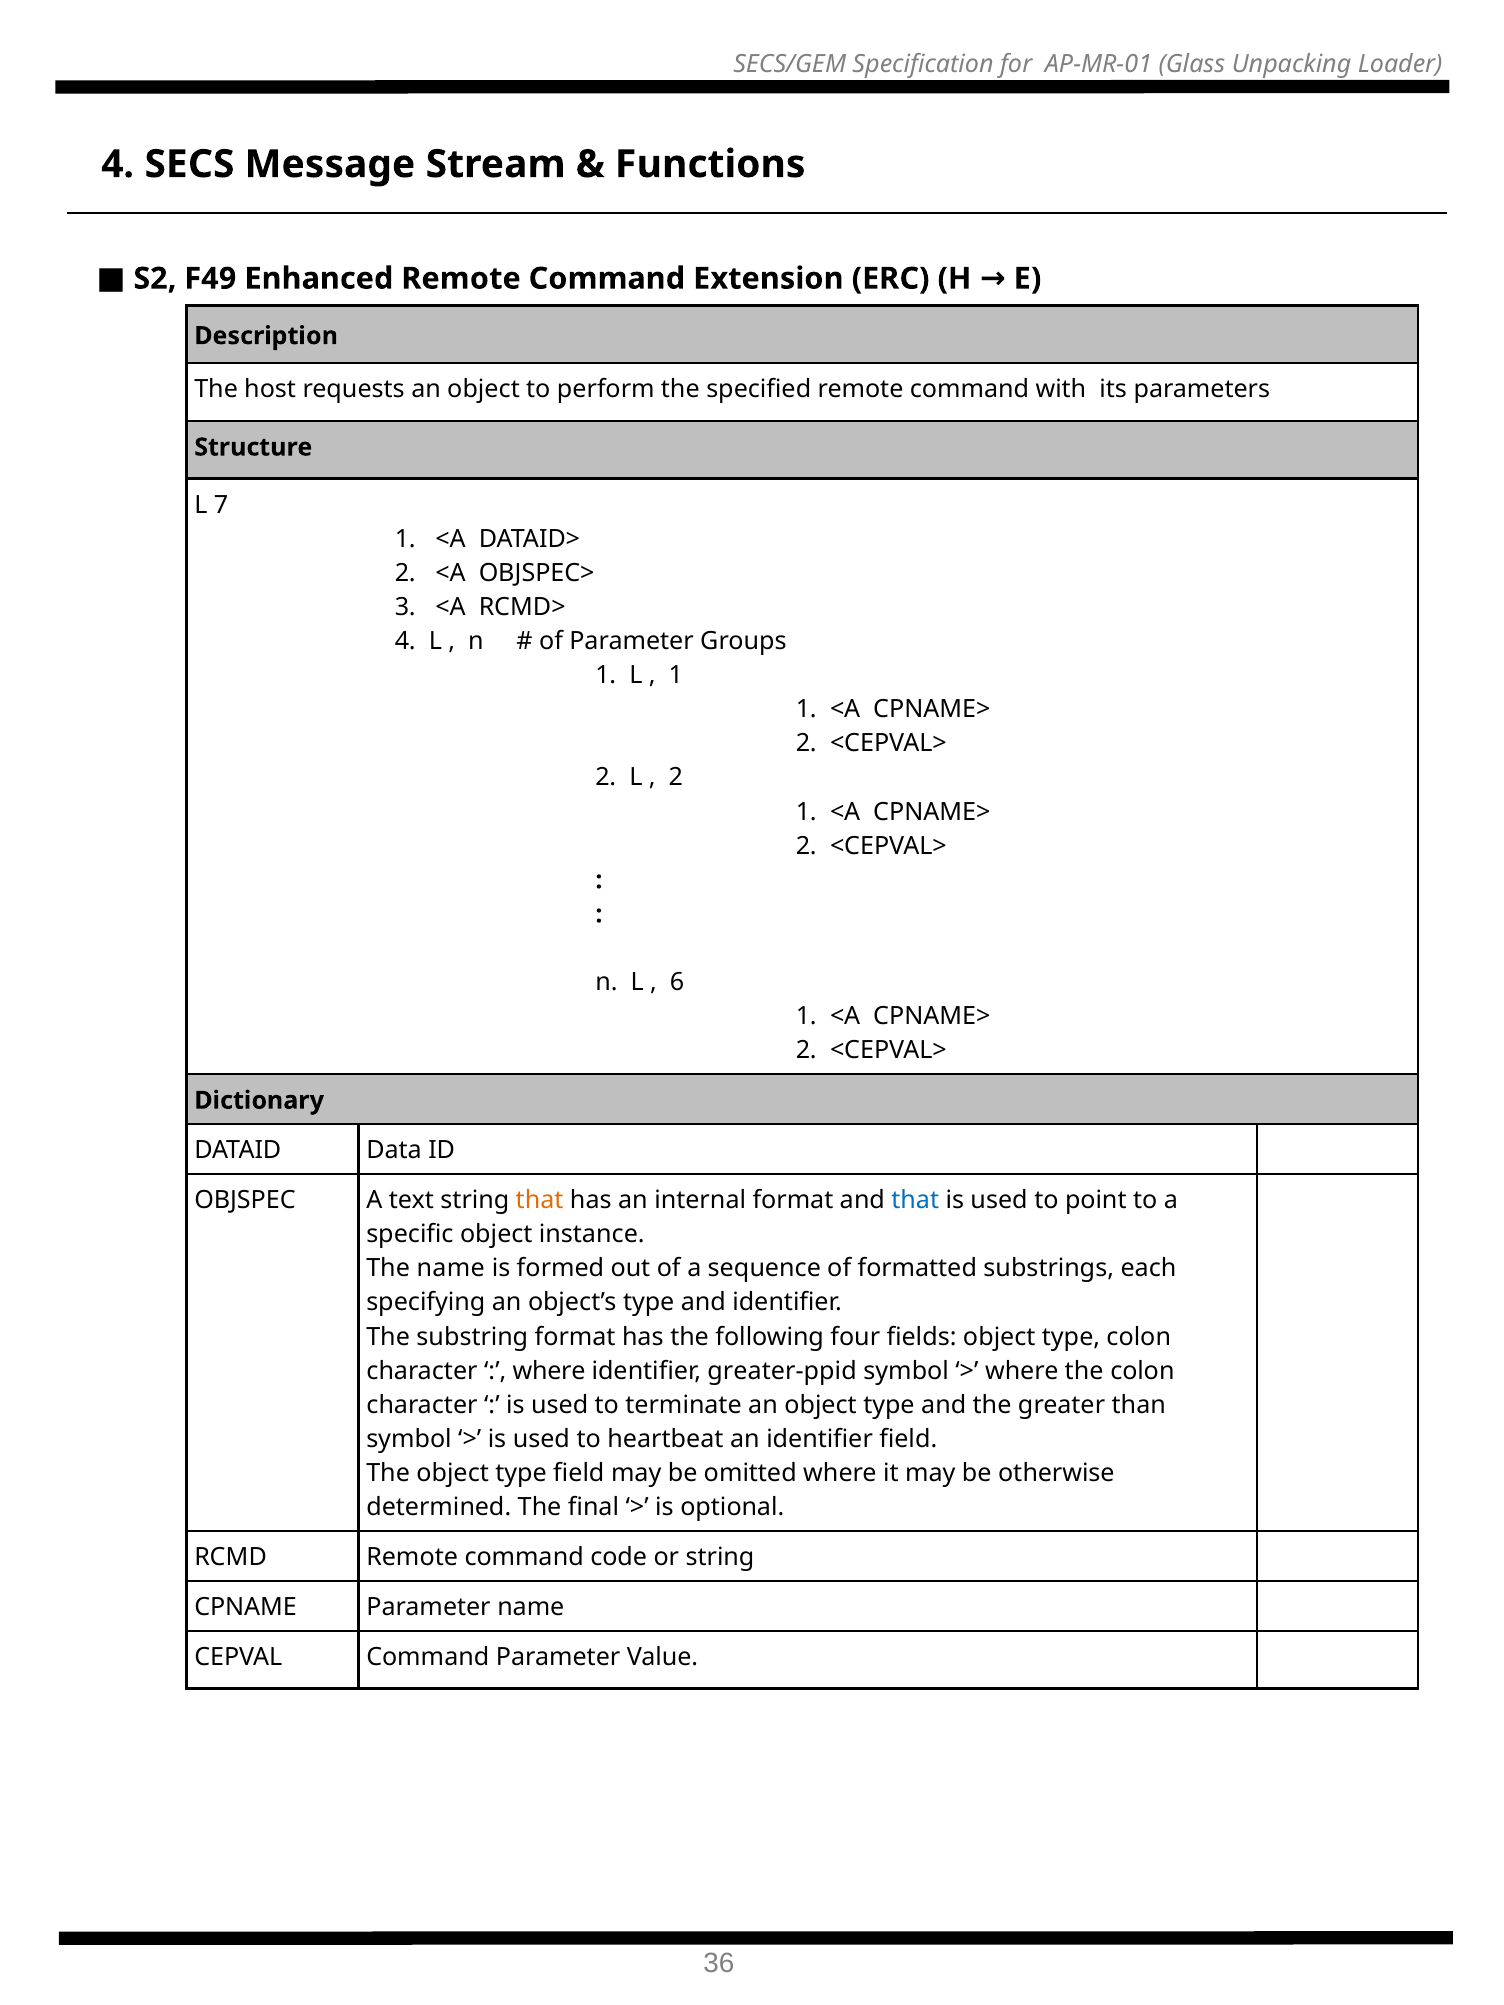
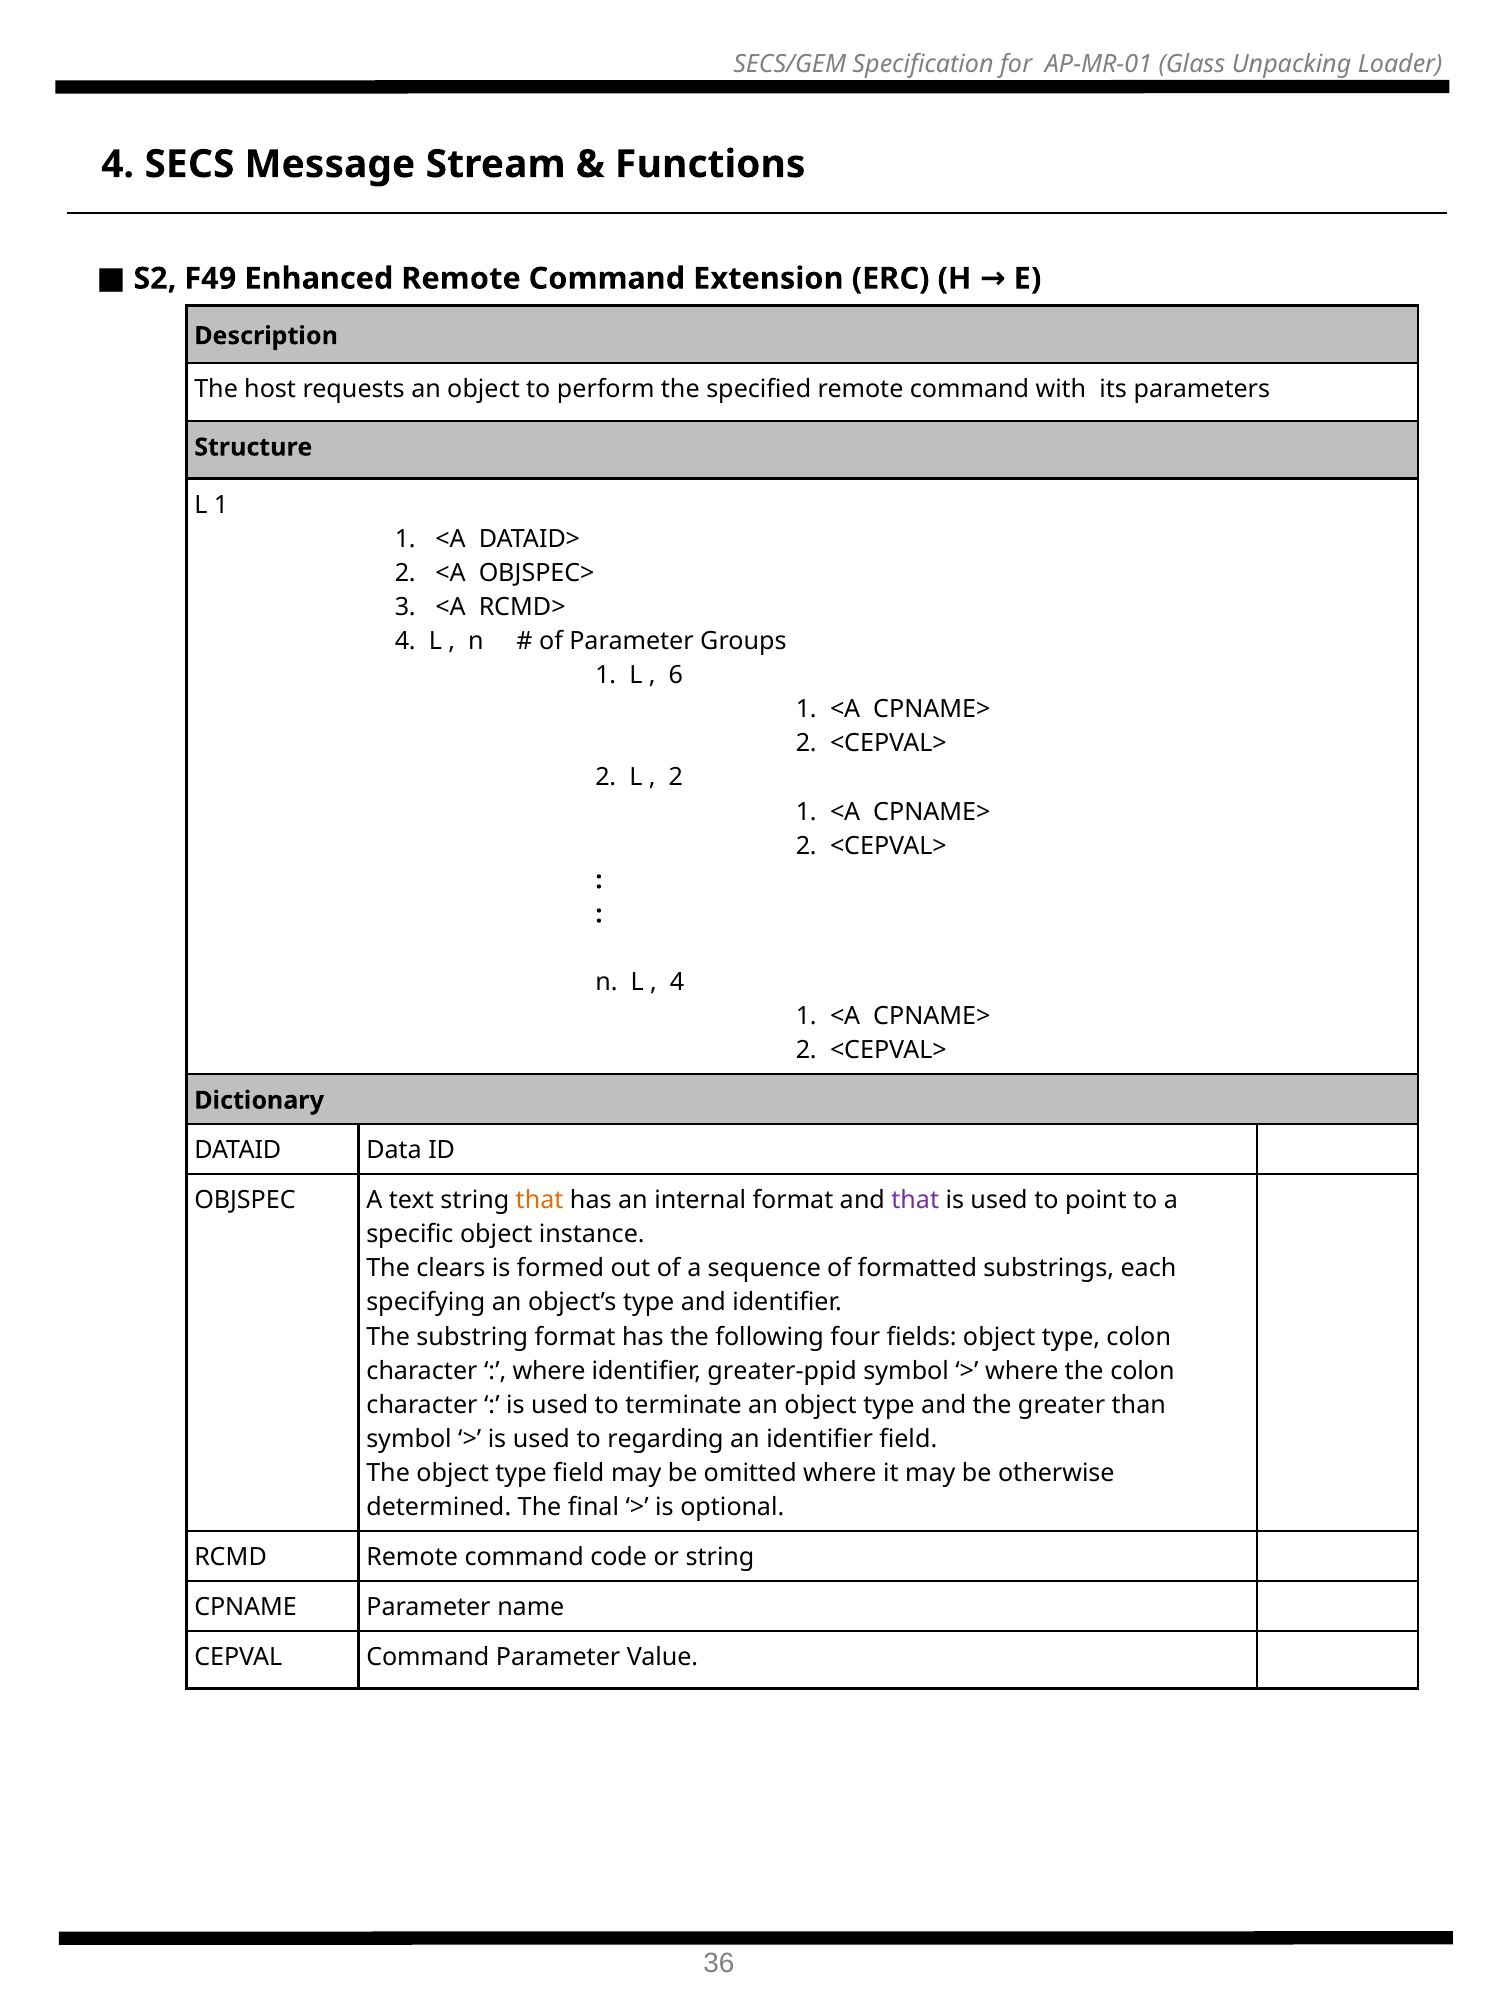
L 7: 7 -> 1 (221, 505)
1: 1 -> 6 (676, 676)
6: 6 -> 4 (677, 982)
that colour: blue -> purple (915, 1201)
The name: name -> clears (451, 1269)
heartbeat: heartbeat -> regarding (666, 1439)
